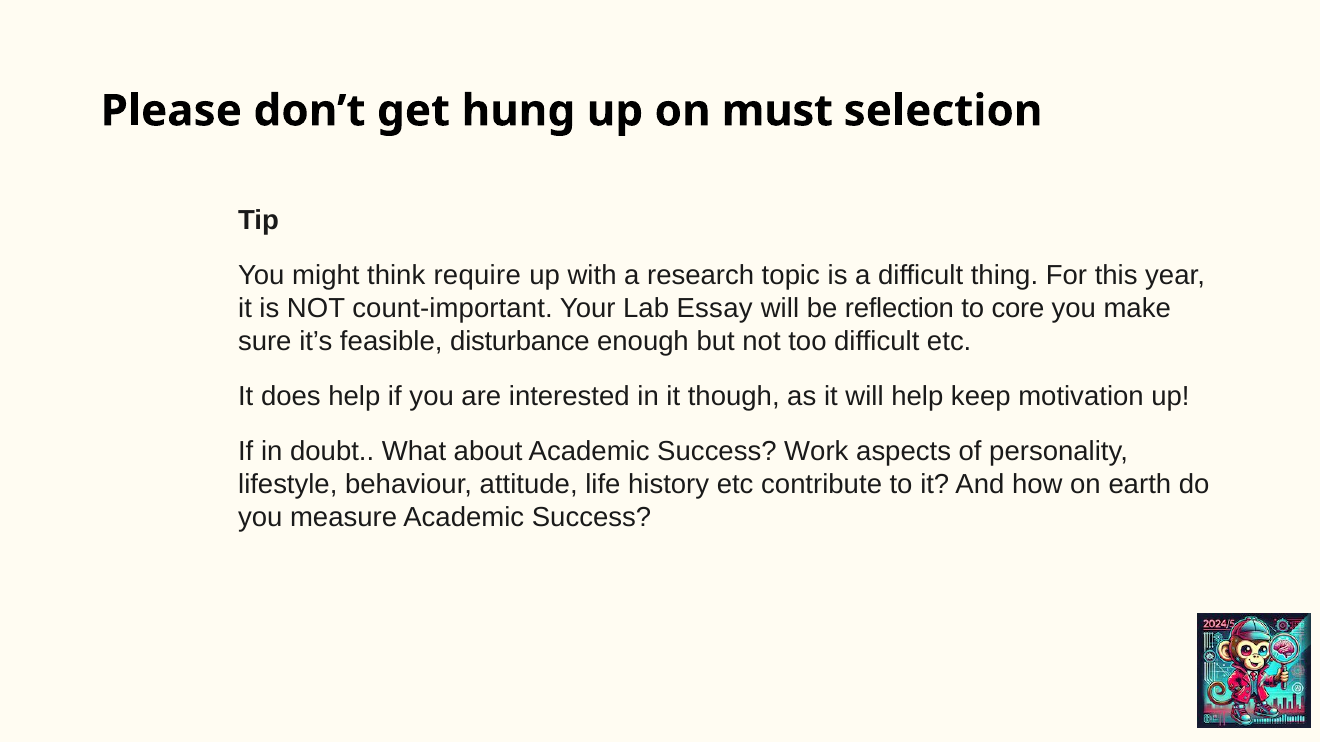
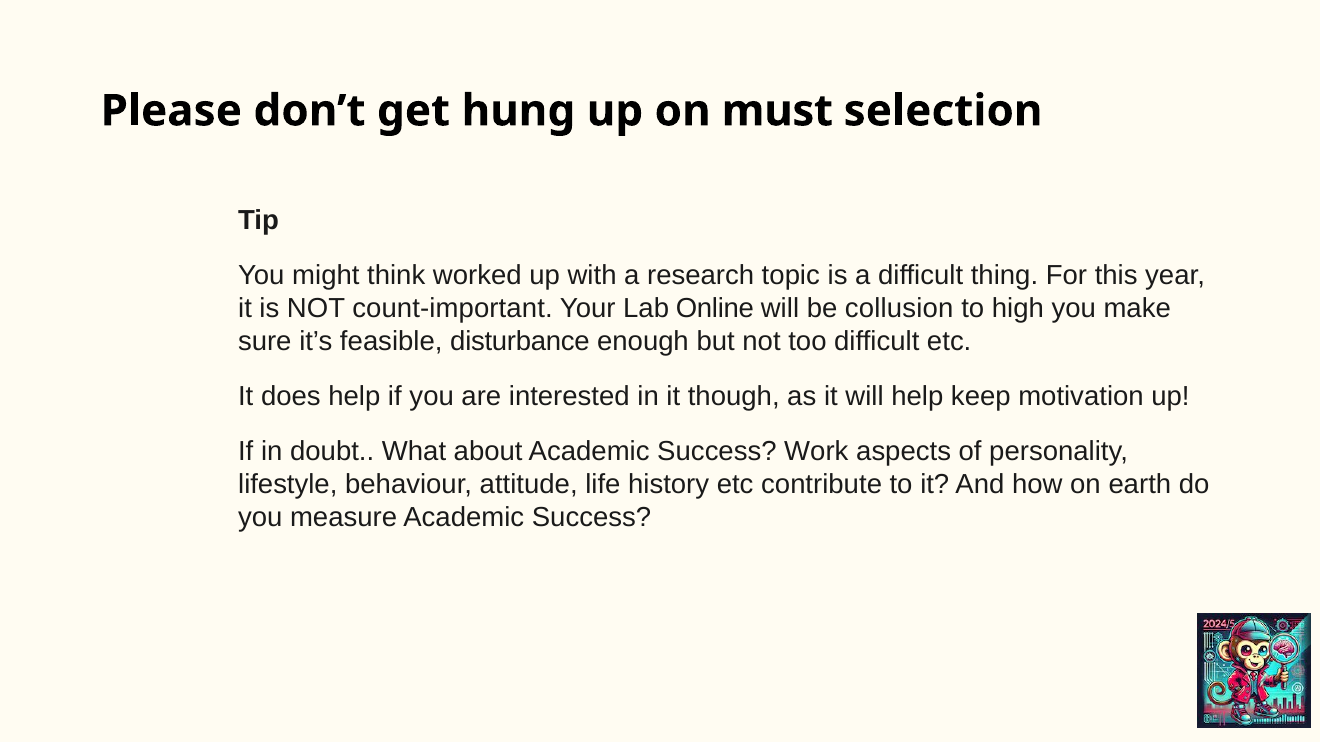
require: require -> worked (477, 276)
Essay: Essay -> Online (715, 309)
reflection: reflection -> collusion (899, 309)
core: core -> high (1018, 309)
